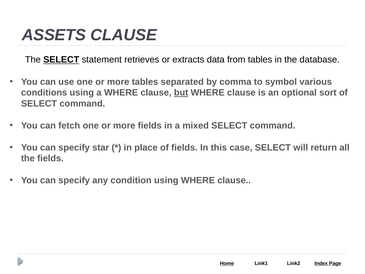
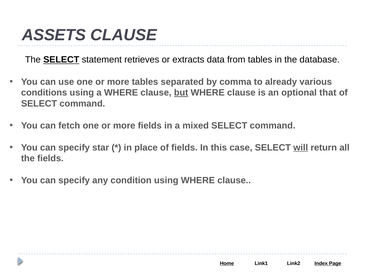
symbol: symbol -> already (281, 82)
sort: sort -> that (328, 93)
will underline: none -> present (301, 147)
